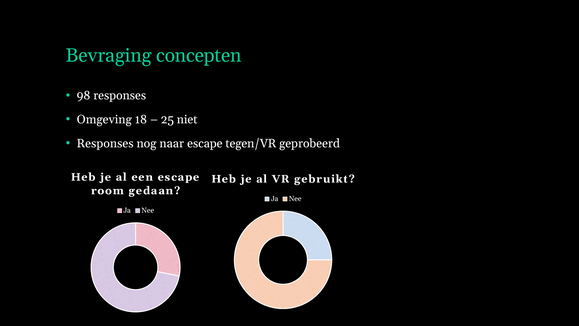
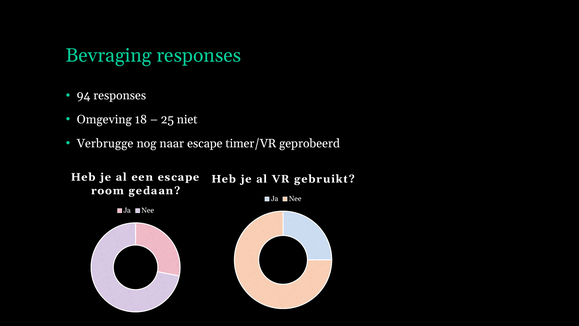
Bevraging concepten: concepten -> responses (199, 55)
98: 98 -> 94 (84, 95)
Responses: Responses -> Verbrugge (105, 143)
tegen/VR: tegen/VR -> timer/VR (251, 143)
